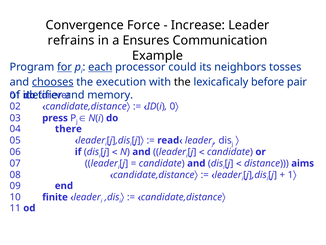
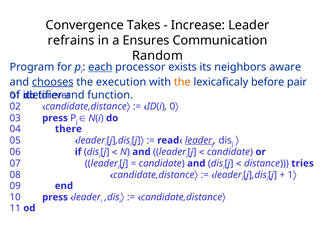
Force: Force -> Takes (144, 25)
Example: Example -> Random (157, 55)
for underline: present -> none (64, 67)
could: could -> exists (183, 67)
tosses: tosses -> aware (285, 67)
the colour: black -> orange (182, 82)
memory: memory -> function (110, 95)
leader underline: none -> present (199, 140)
aims: aims -> tries (303, 163)
10 finite: finite -> press (55, 197)
